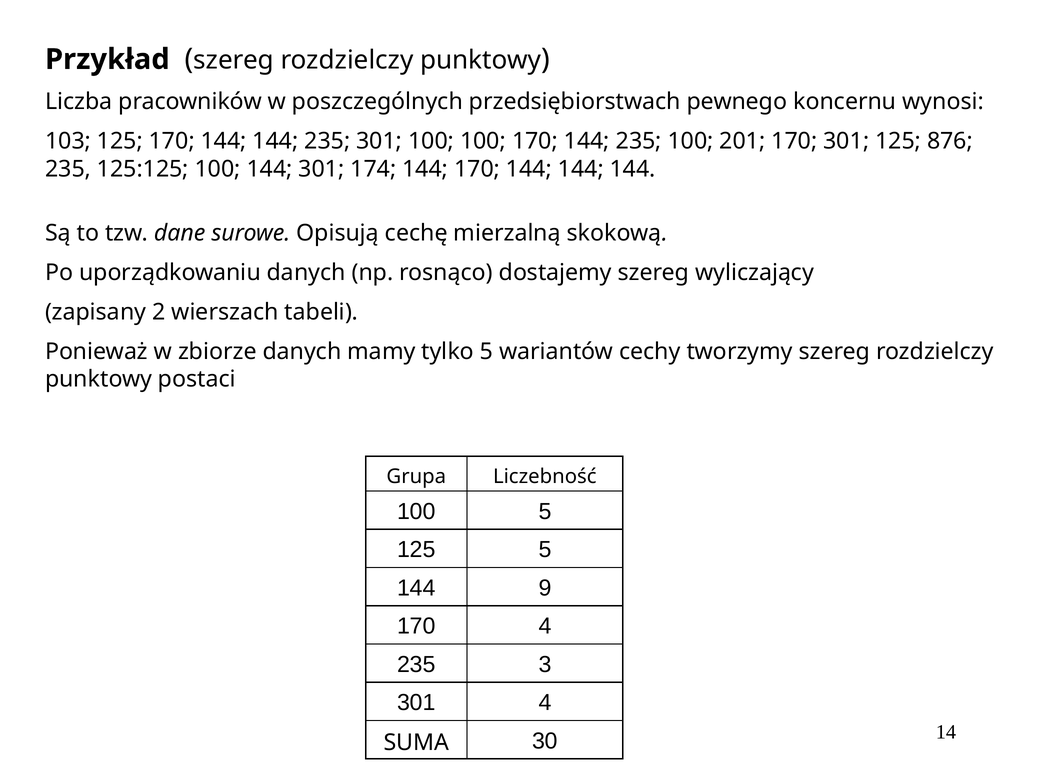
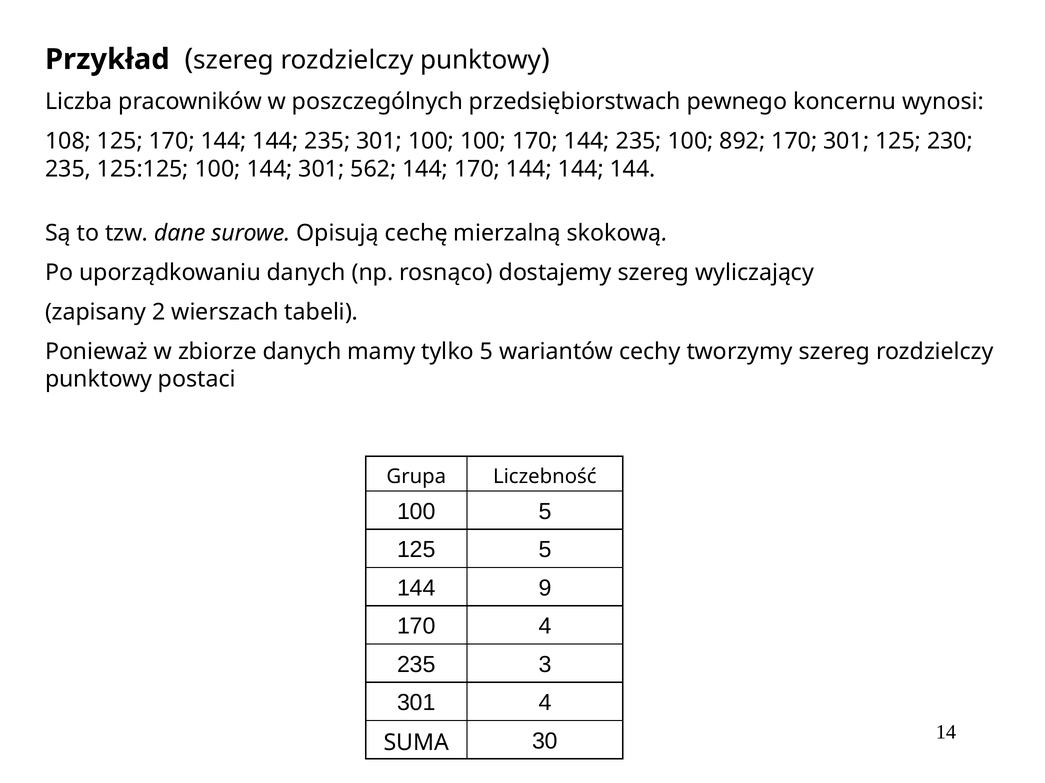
103: 103 -> 108 (68, 141)
201: 201 -> 892 (742, 141)
876: 876 -> 230 (950, 141)
174: 174 -> 562 (373, 169)
